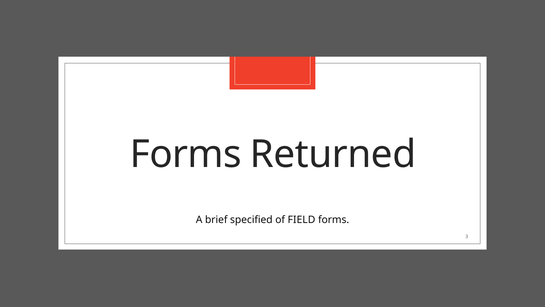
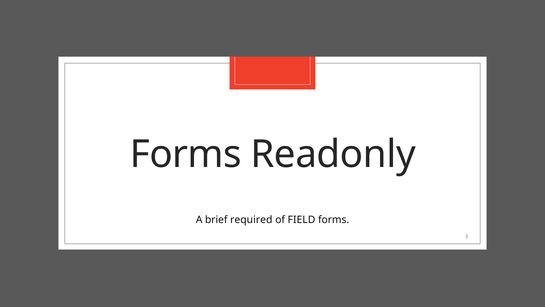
Returned: Returned -> Readonly (333, 154)
specified: specified -> required (251, 219)
